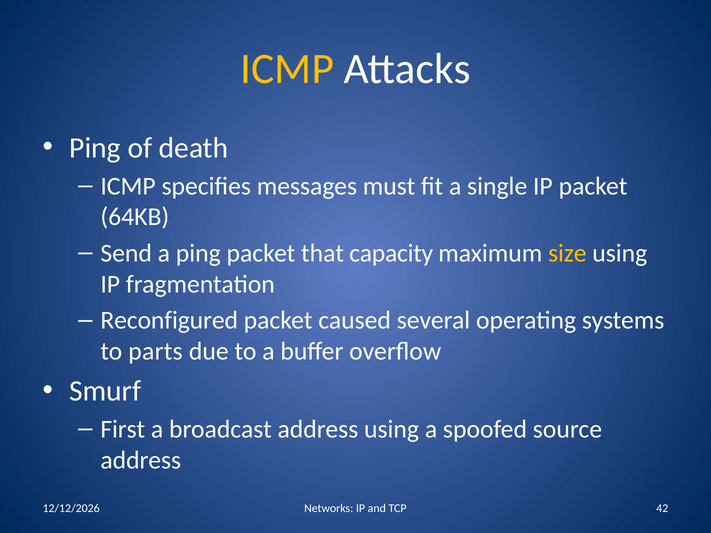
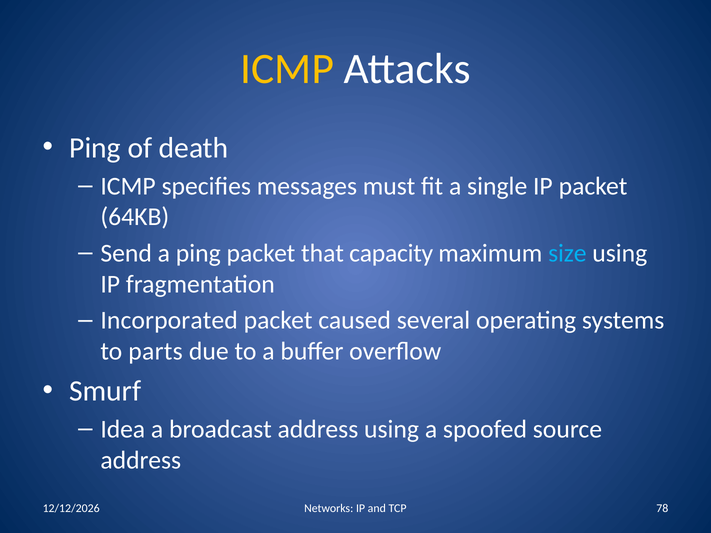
size colour: yellow -> light blue (567, 253)
Reconfigured: Reconfigured -> Incorporated (169, 321)
First: First -> Idea (123, 430)
42: 42 -> 78 (662, 509)
